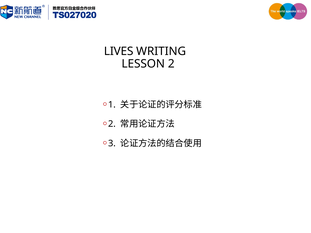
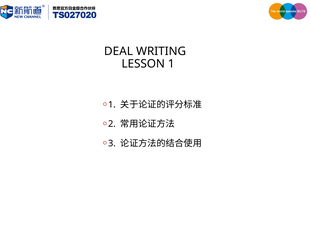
LIVES: LIVES -> DEAL (119, 51)
LESSON 2: 2 -> 1 (171, 64)
